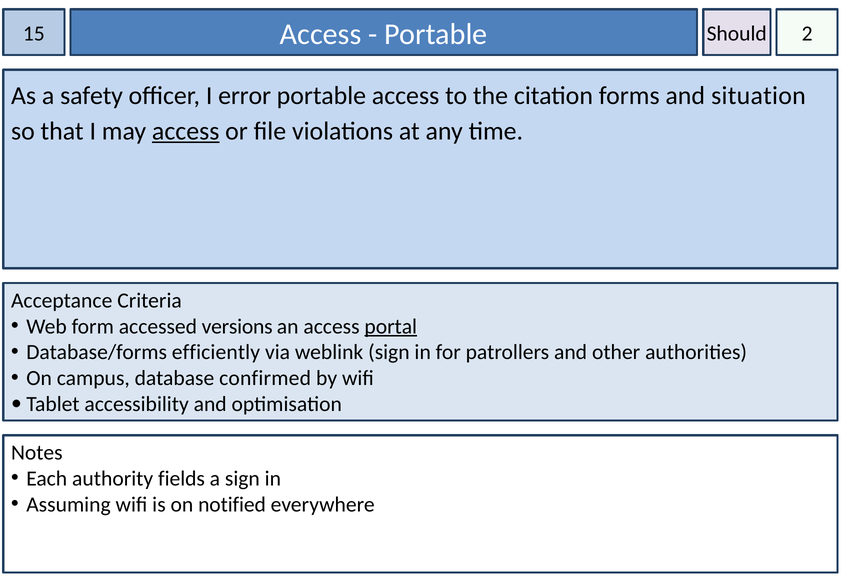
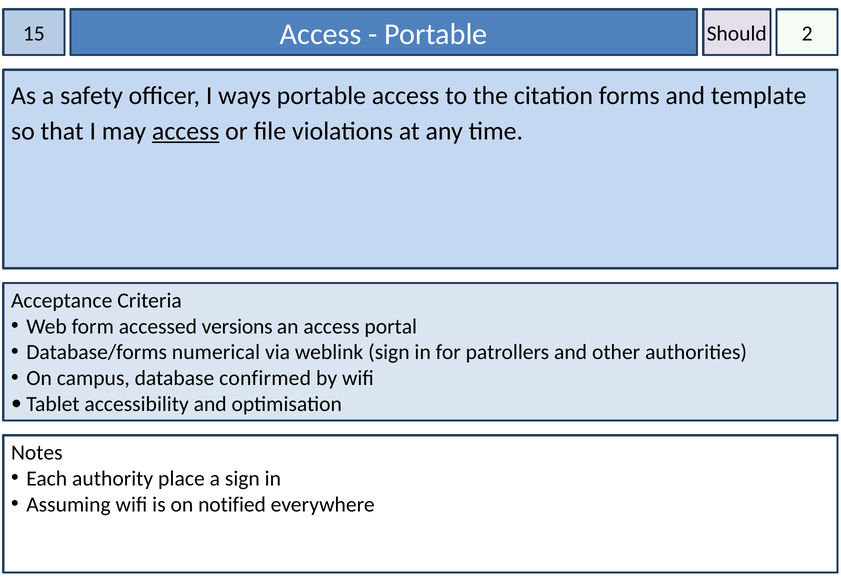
error: error -> ways (245, 96)
situation: situation -> template (759, 96)
portal underline: present -> none (391, 327)
efficiently: efficiently -> numerical (216, 352)
fields: fields -> place (181, 479)
